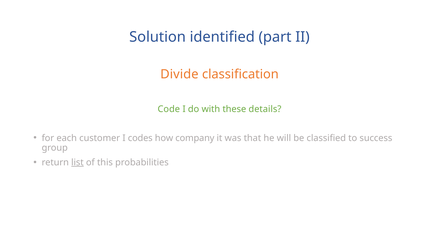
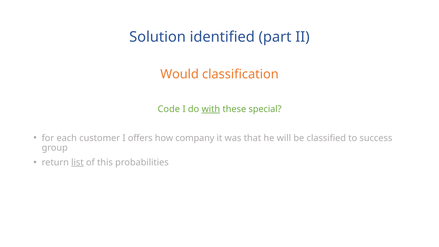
Divide: Divide -> Would (180, 74)
with underline: none -> present (211, 109)
details: details -> special (265, 109)
codes: codes -> offers (140, 138)
